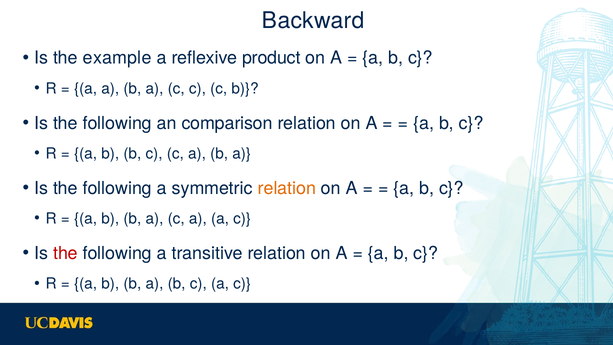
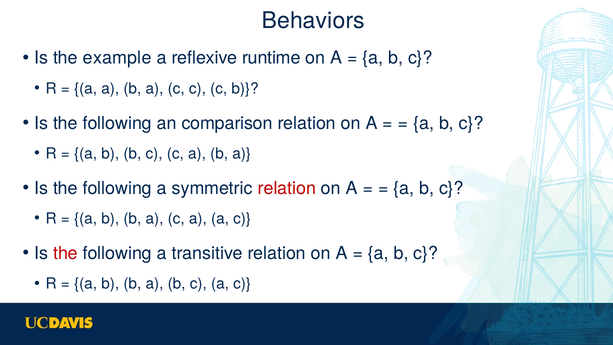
Backward: Backward -> Behaviors (313, 21)
product: product -> runtime (271, 58)
relation colour: orange -> red (287, 188)
